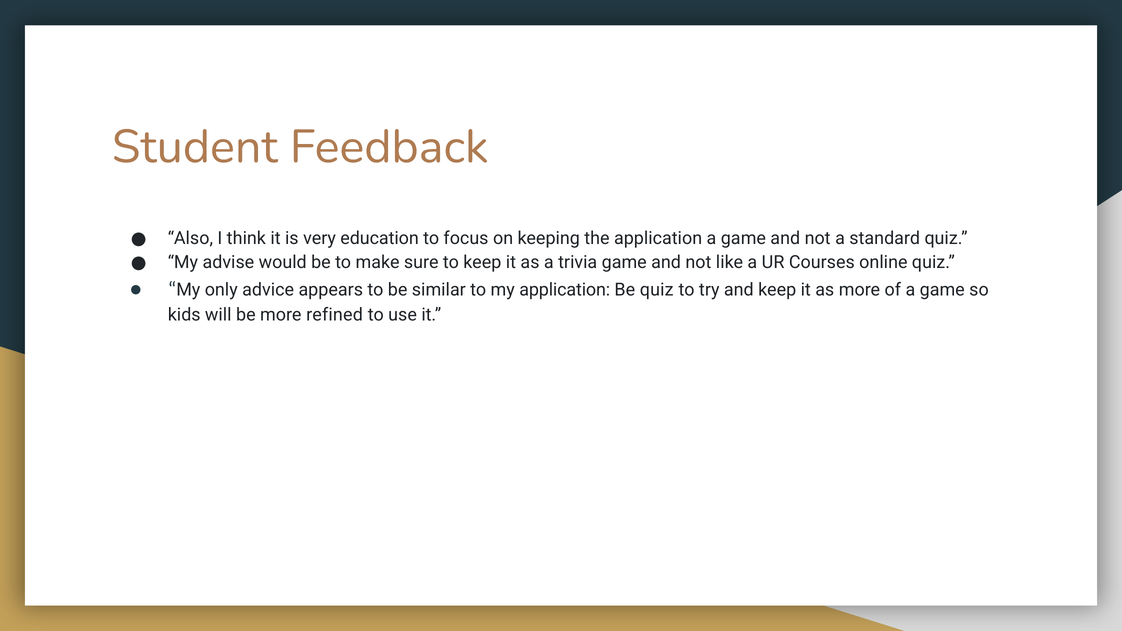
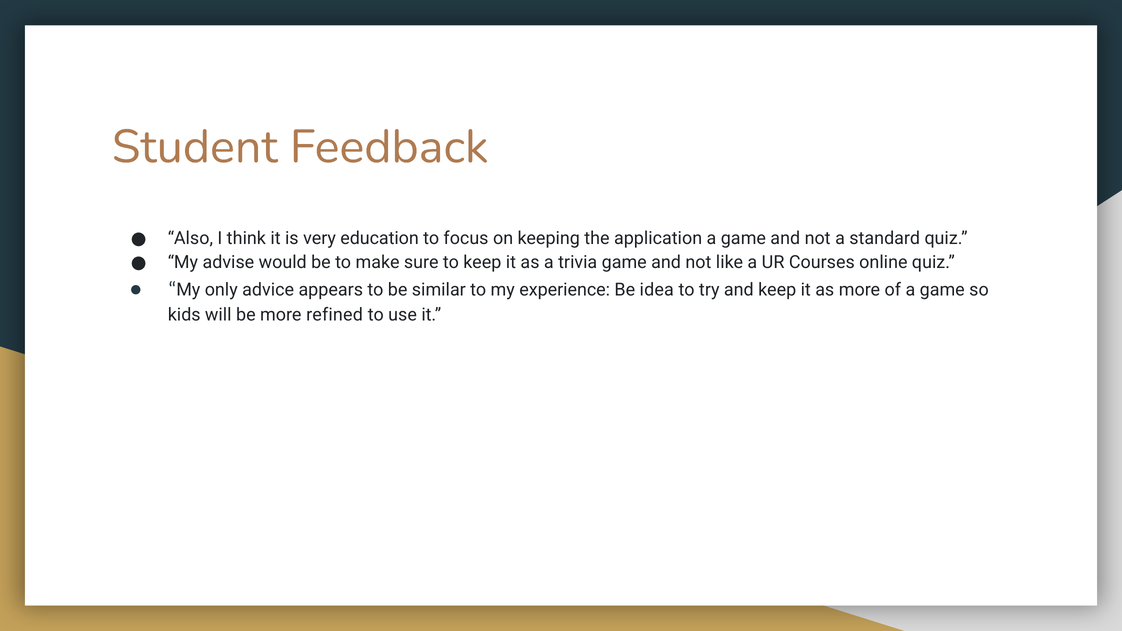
my application: application -> experience (565, 290)
Be quiz: quiz -> idea (657, 290)
